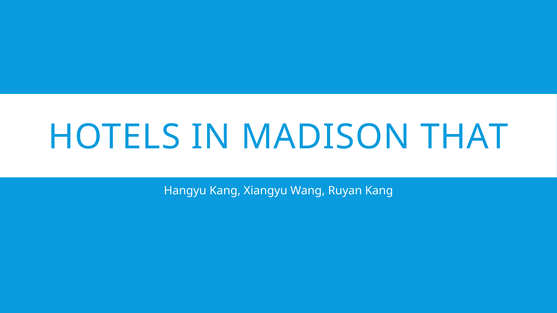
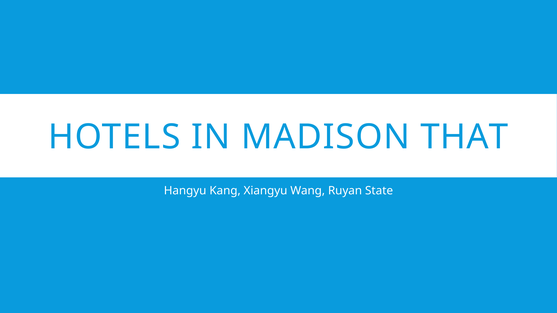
Ruyan Kang: Kang -> State (379, 191)
